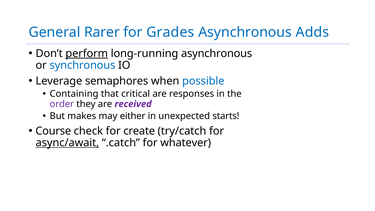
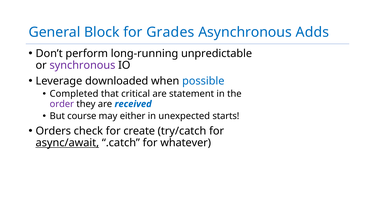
Rarer: Rarer -> Block (102, 32)
perform underline: present -> none (87, 53)
long-running asynchronous: asynchronous -> unpredictable (217, 53)
synchronous colour: blue -> purple (82, 65)
semaphores: semaphores -> downloaded (117, 81)
Containing: Containing -> Completed (74, 94)
responses: responses -> statement (192, 94)
received colour: purple -> blue (133, 104)
makes: makes -> course (82, 116)
Course: Course -> Orders (53, 131)
